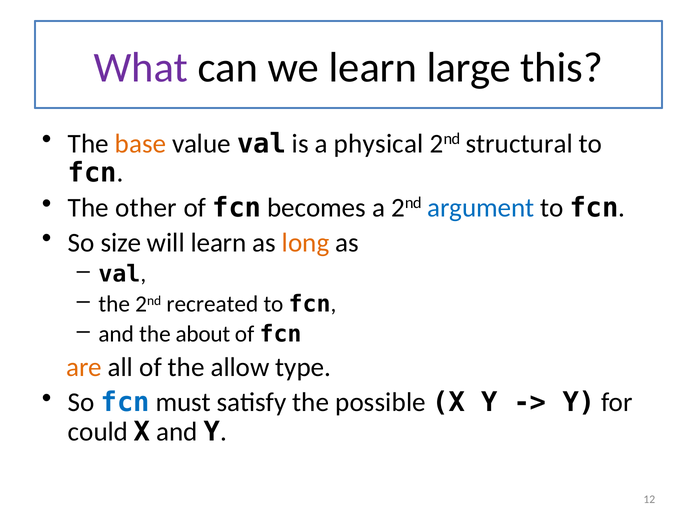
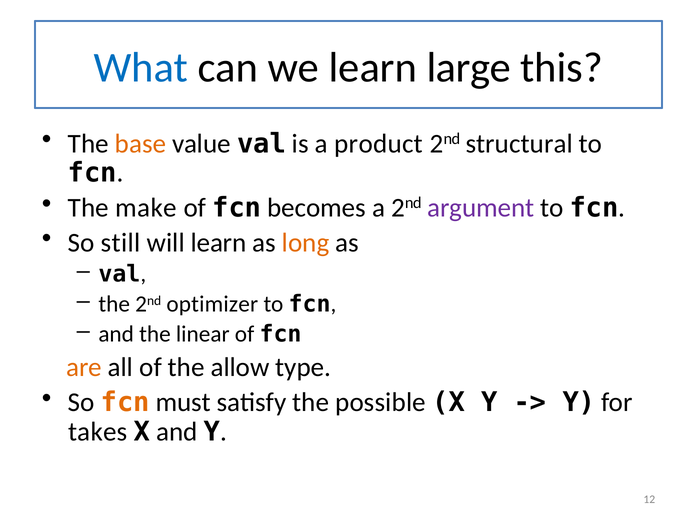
What colour: purple -> blue (141, 67)
physical: physical -> product (379, 144)
other: other -> make (146, 208)
argument colour: blue -> purple (481, 208)
size: size -> still (121, 243)
recreated: recreated -> optimizer (212, 304)
about: about -> linear (203, 334)
fcn colour: blue -> orange (125, 402)
could: could -> takes (98, 431)
